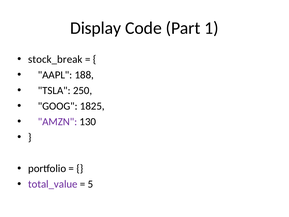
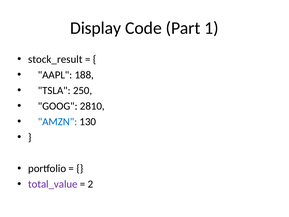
stock_break: stock_break -> stock_result (55, 59)
1825: 1825 -> 2810 (92, 106)
AMZN colour: purple -> blue (58, 122)
5: 5 -> 2 (91, 184)
